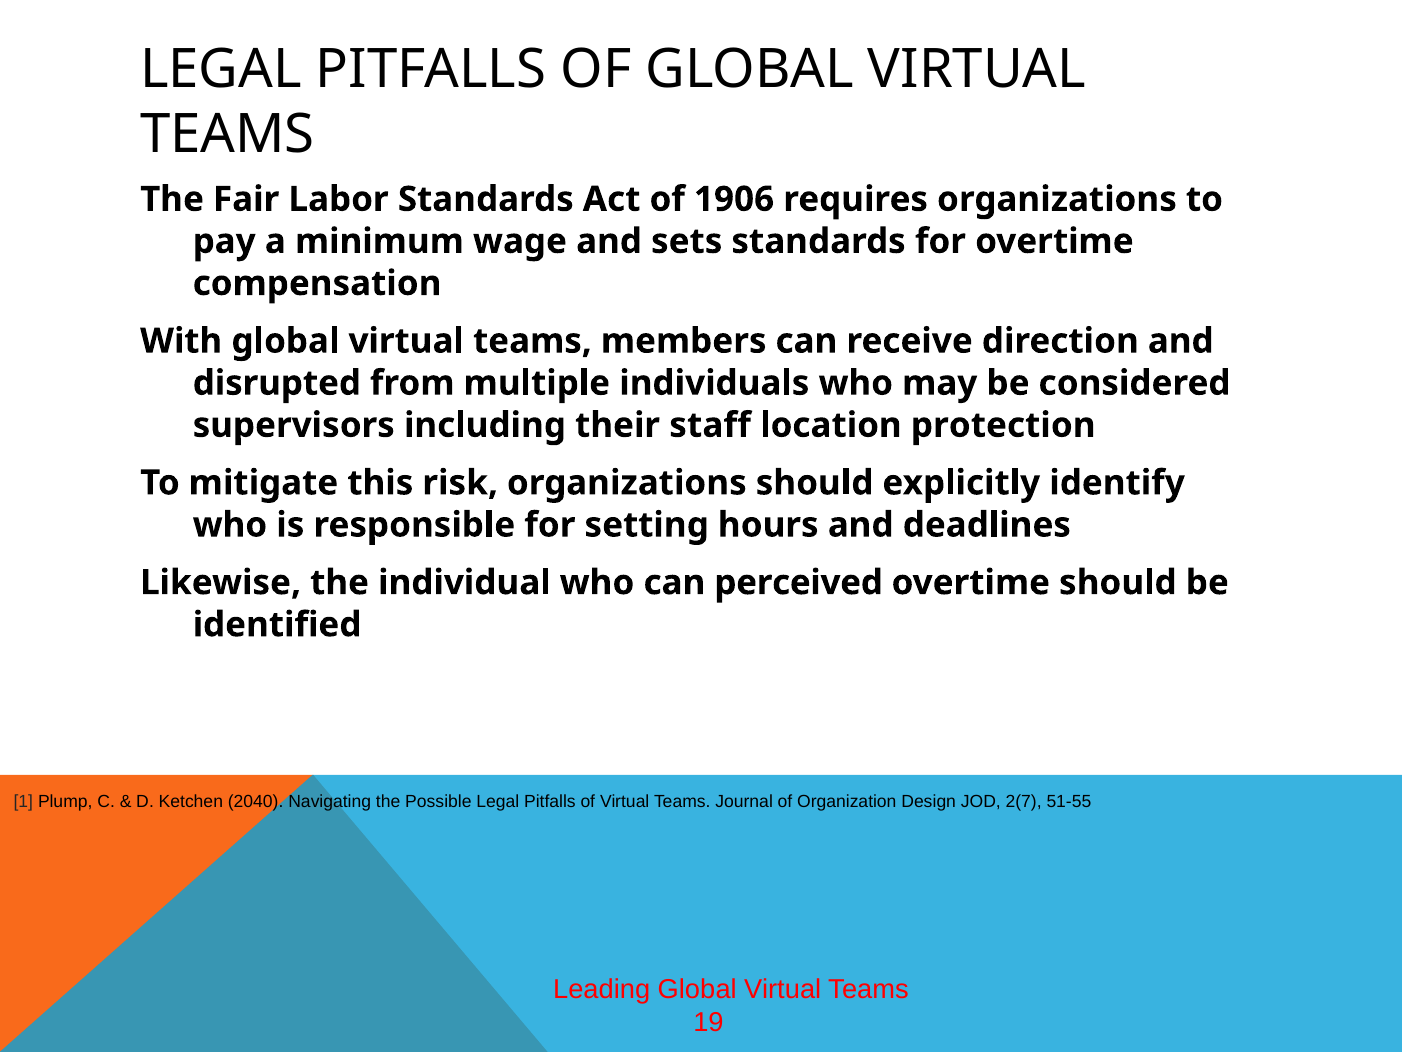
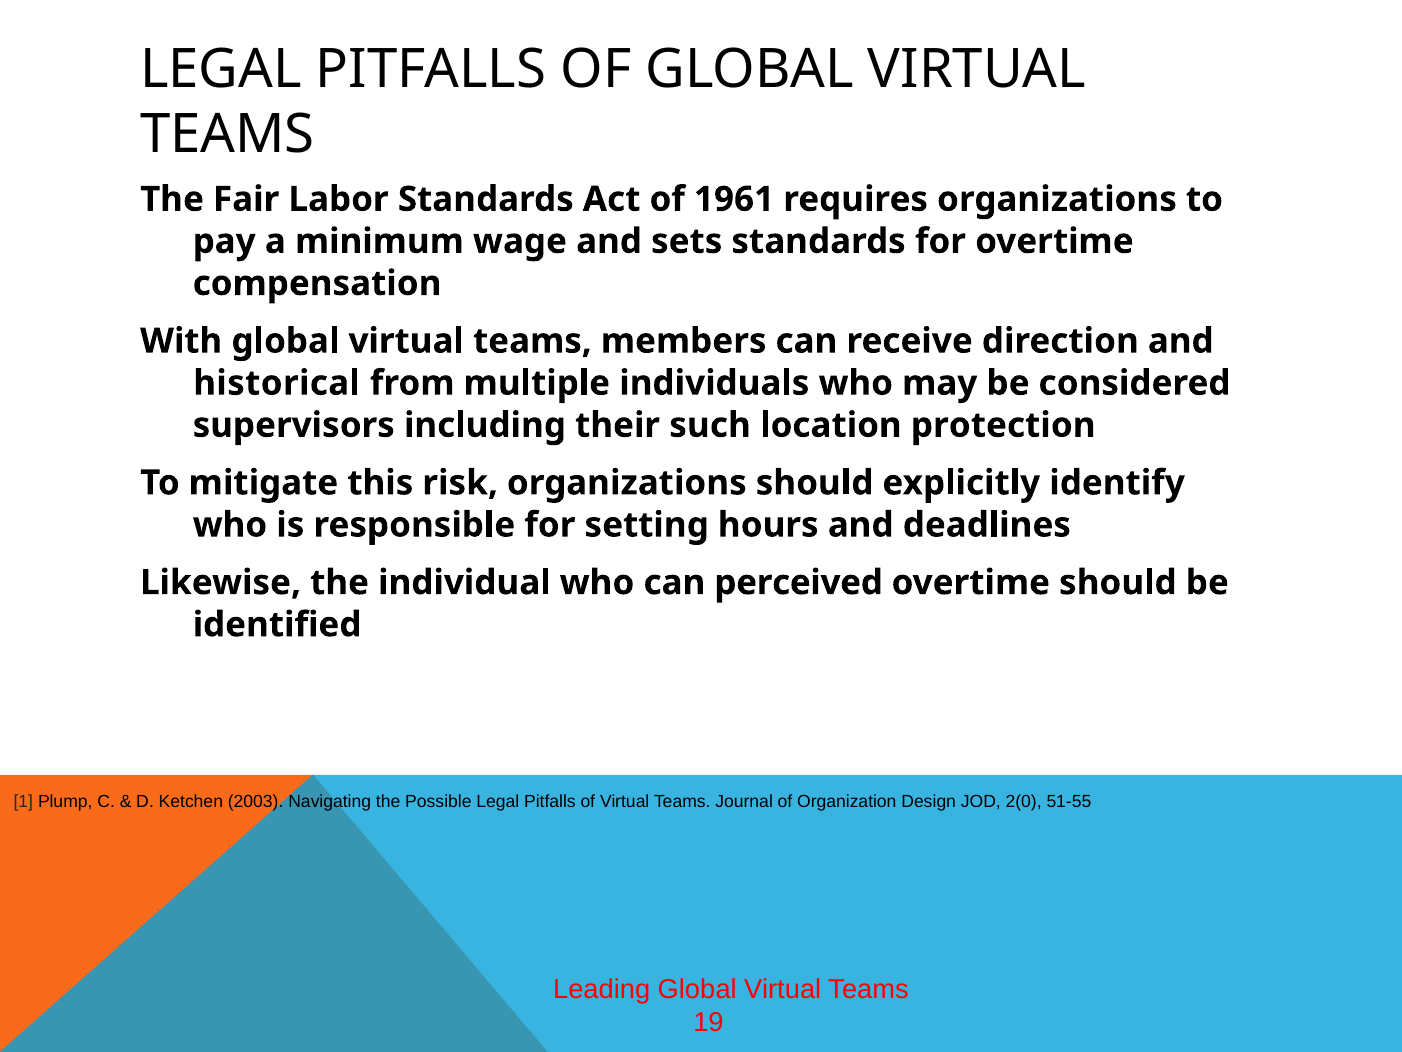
1906: 1906 -> 1961 (734, 199)
disrupted: disrupted -> historical (277, 383)
staff: staff -> such (710, 425)
2040: 2040 -> 2003 (256, 801)
2(7: 2(7 -> 2(0 (1024, 801)
